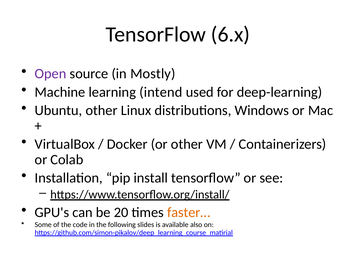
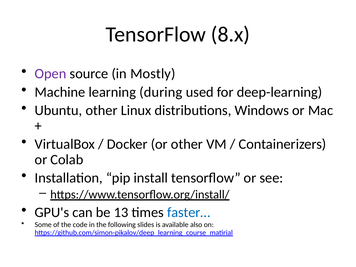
6.x: 6.x -> 8.x (230, 34)
intend: intend -> during (161, 92)
20: 20 -> 13 (121, 212)
faster… colour: orange -> blue (189, 212)
